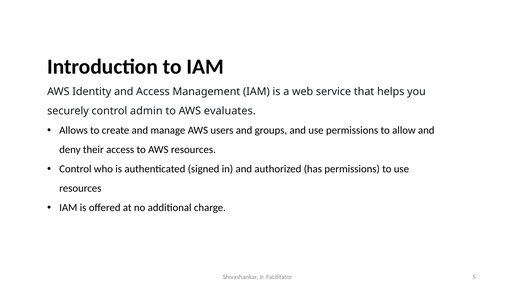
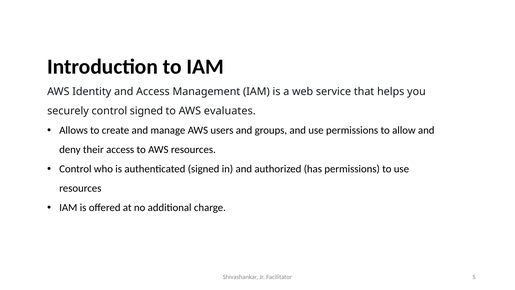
control admin: admin -> signed (146, 111)
